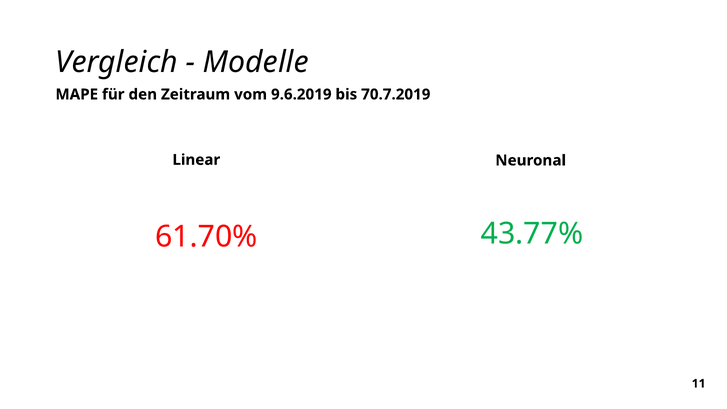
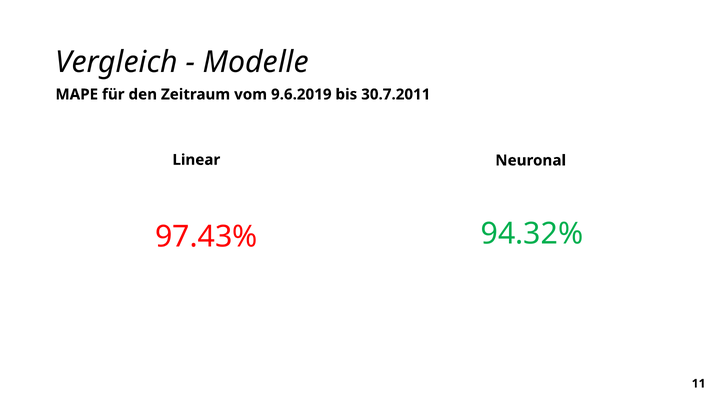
70.7.2019: 70.7.2019 -> 30.7.2011 (396, 94)
43.77%: 43.77% -> 94.32% (532, 234)
61.70%: 61.70% -> 97.43% (206, 237)
